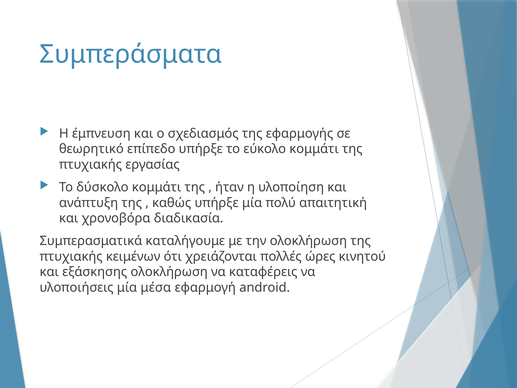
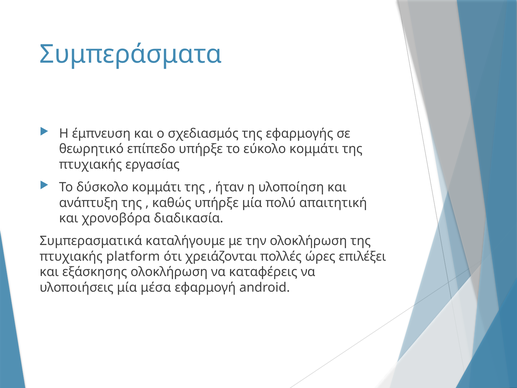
κειμένων: κειμένων -> platform (133, 256)
κινητού: κινητού -> επιλέξει (362, 256)
